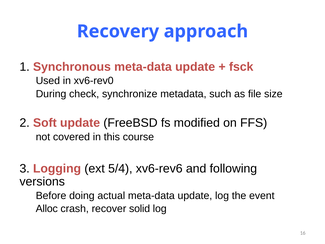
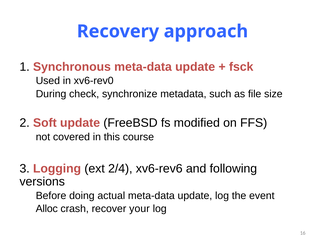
5/4: 5/4 -> 2/4 (120, 168)
solid: solid -> your (139, 209)
